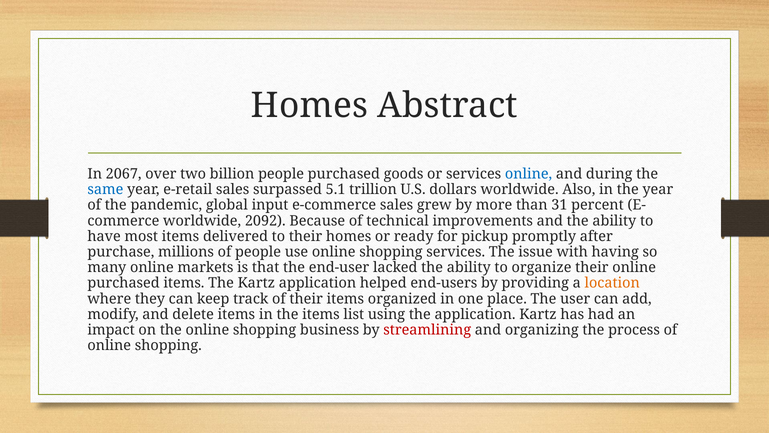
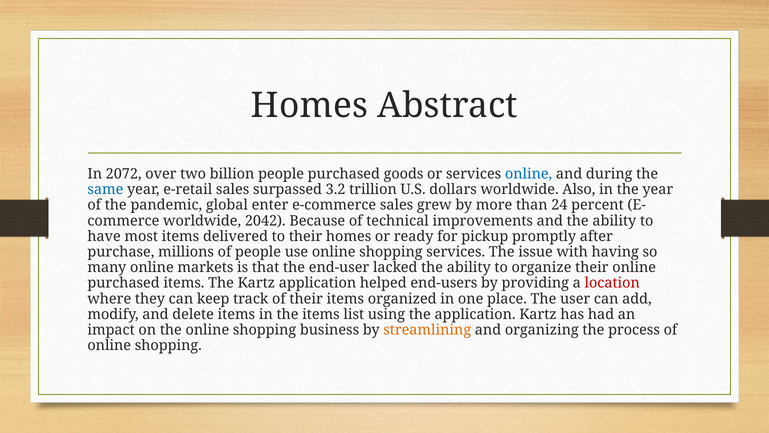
2067: 2067 -> 2072 (124, 174)
5.1: 5.1 -> 3.2 (336, 189)
input: input -> enter (270, 205)
31: 31 -> 24 (559, 205)
2092: 2092 -> 2042 (265, 221)
location colour: orange -> red (612, 283)
streamlining colour: red -> orange (427, 330)
